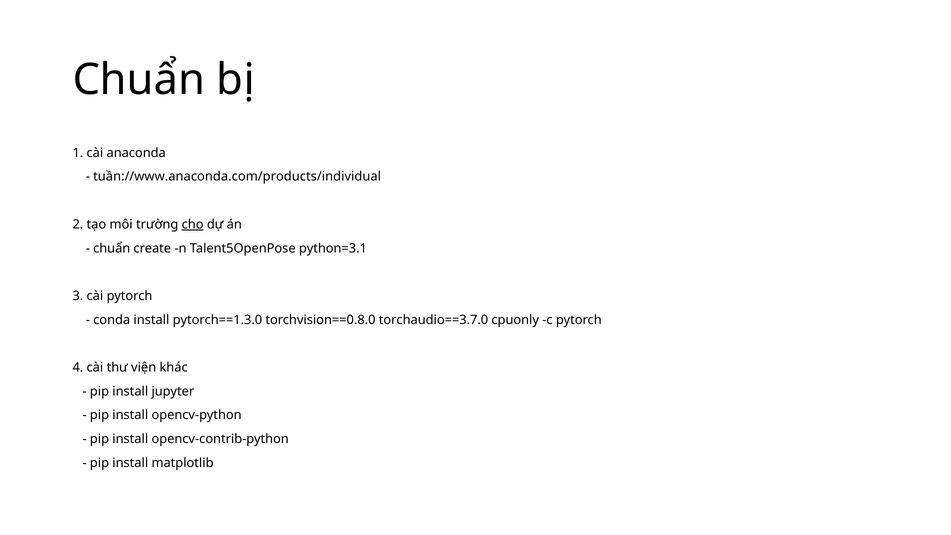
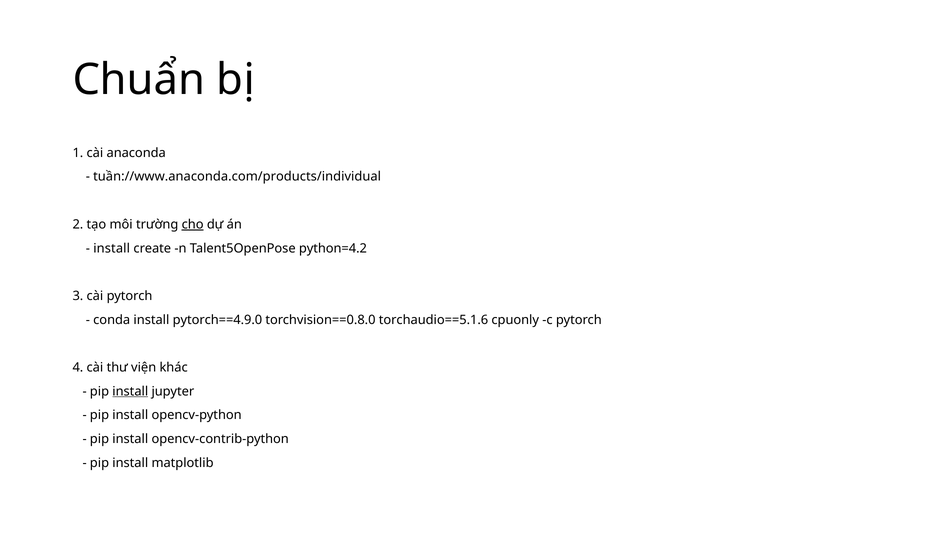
chuẩn: chuẩn -> install (112, 248)
python=3.1: python=3.1 -> python=4.2 (333, 248)
pytorch==1.3.0: pytorch==1.3.0 -> pytorch==4.9.0 (217, 320)
torchaudio==3.7.0: torchaudio==3.7.0 -> torchaudio==5.1.6 (434, 320)
install underline: none -> present (130, 391)
